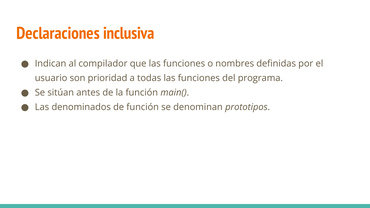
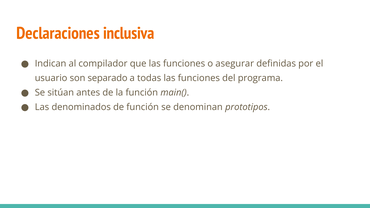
nombres: nombres -> asegurar (235, 64)
prioridad: prioridad -> separado (108, 78)
